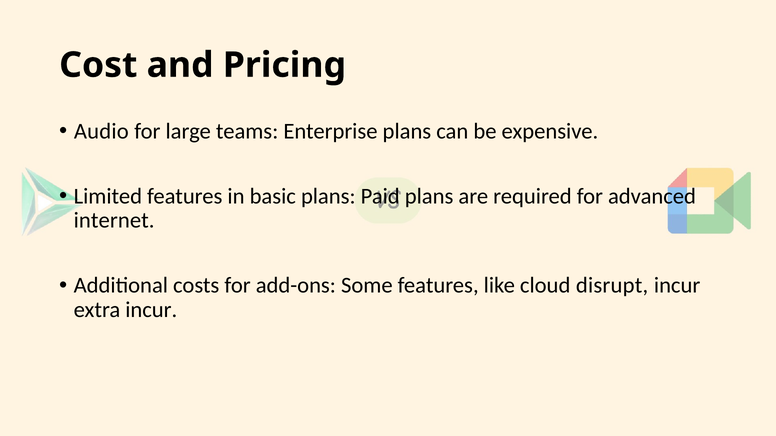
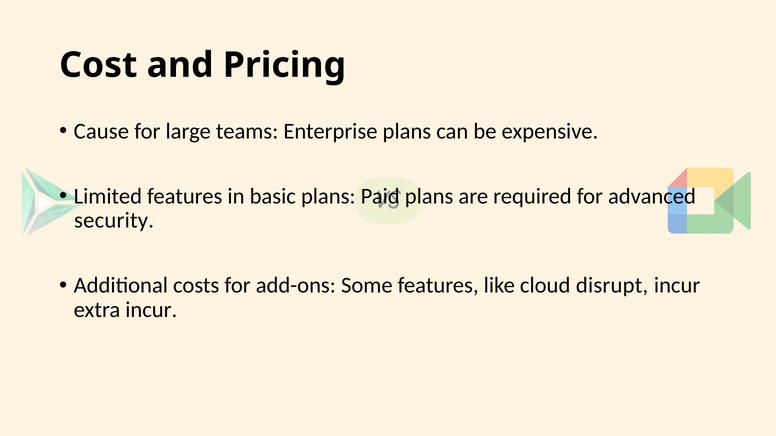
Audio: Audio -> Cause (101, 131)
internet: internet -> security (114, 221)
